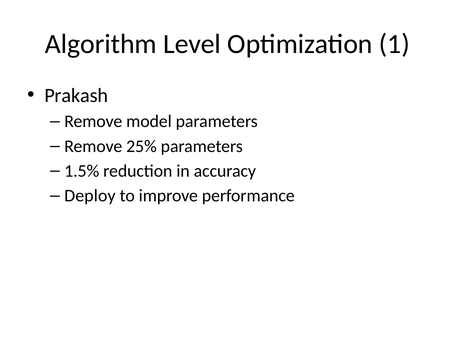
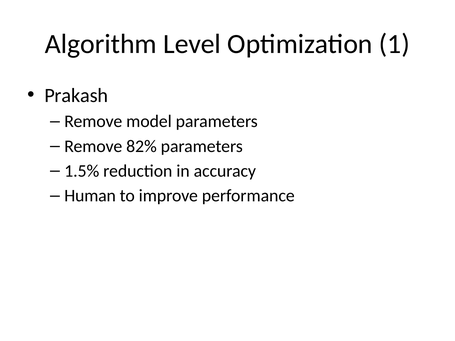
25%: 25% -> 82% (141, 146)
Deploy: Deploy -> Human (90, 196)
